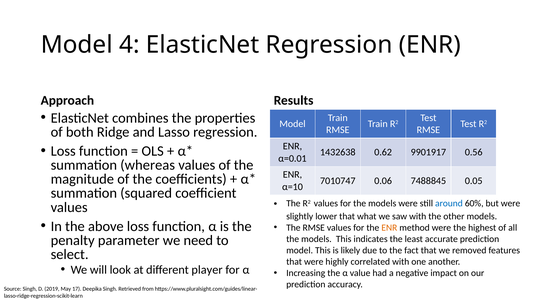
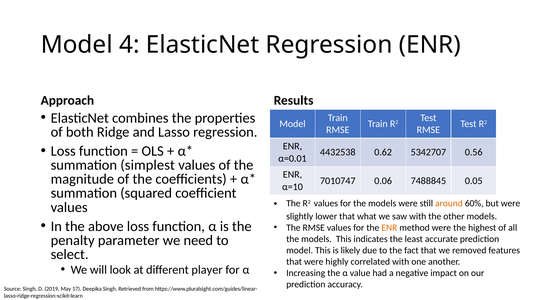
1432638: 1432638 -> 4432538 (338, 152)
9901917: 9901917 -> 5342707 (428, 152)
whereas: whereas -> simplest (148, 165)
around colour: blue -> orange (449, 203)
